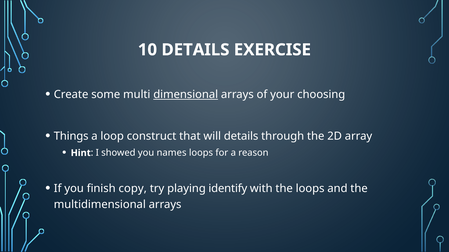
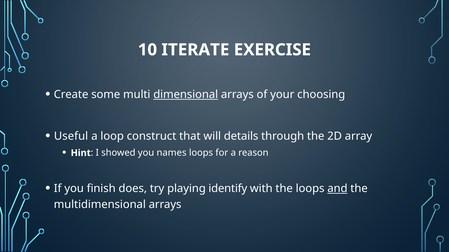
10 DETAILS: DETAILS -> ITERATE (195, 50)
Things: Things -> Useful (71, 136)
copy: copy -> does (133, 189)
and underline: none -> present (337, 189)
